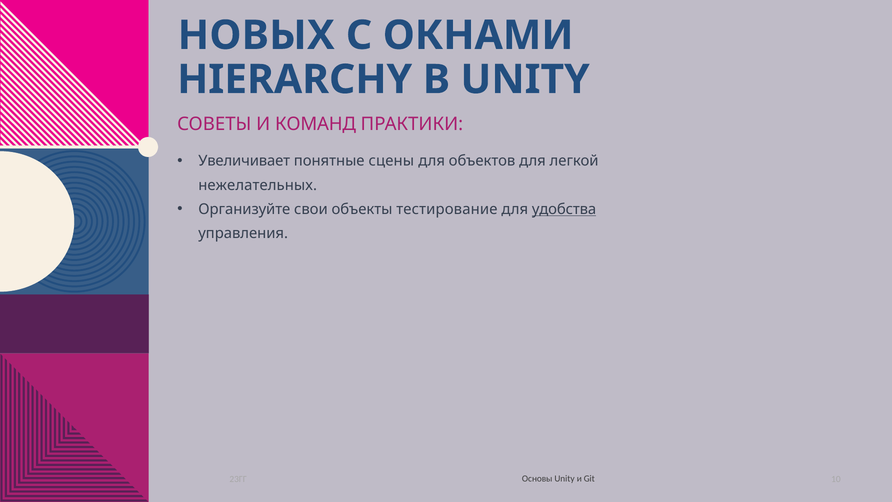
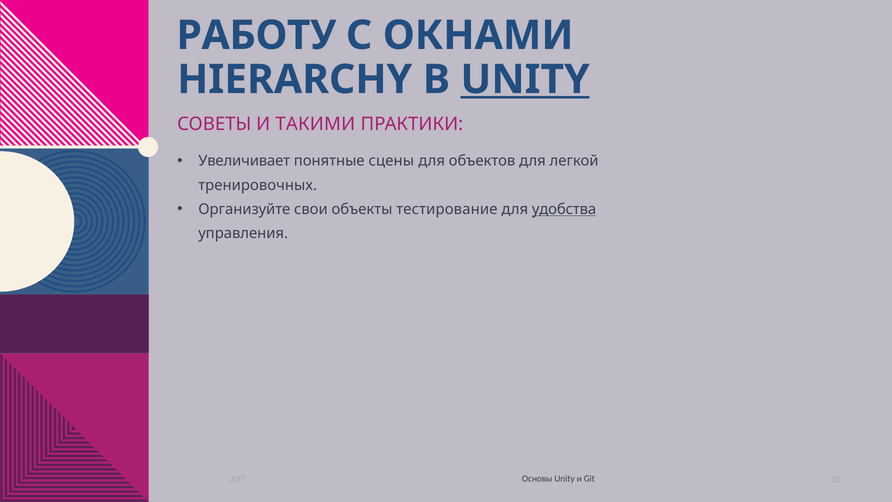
НОВЫХ: НОВЫХ -> РАБОТУ (256, 35)
UNITY underline: none -> present (525, 80)
КОМАНД: КОМАНД -> ТАКИМИ (315, 124)
нежелательных: нежелательных -> тренировочных (258, 185)
